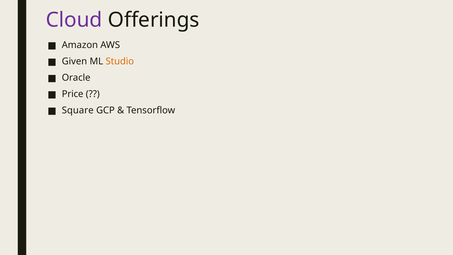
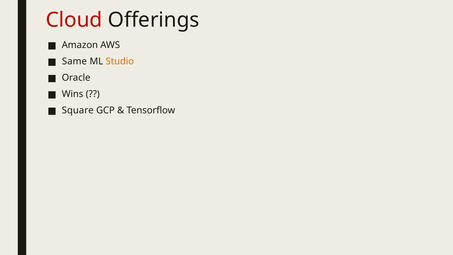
Cloud colour: purple -> red (74, 20)
Given: Given -> Same (74, 61)
Price: Price -> Wins (73, 94)
